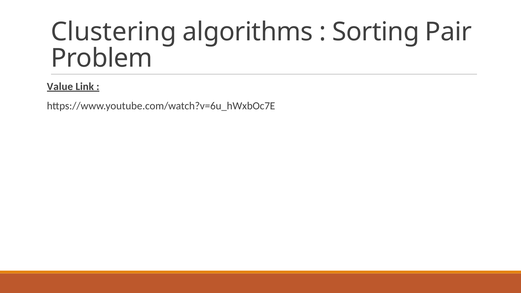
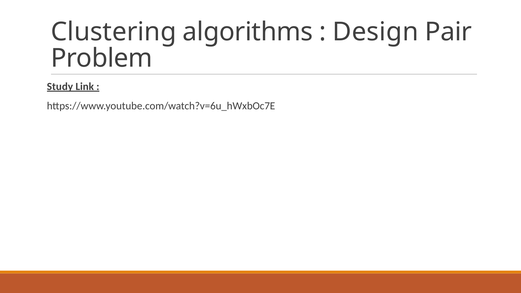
Sorting: Sorting -> Design (376, 32)
Value: Value -> Study (60, 87)
